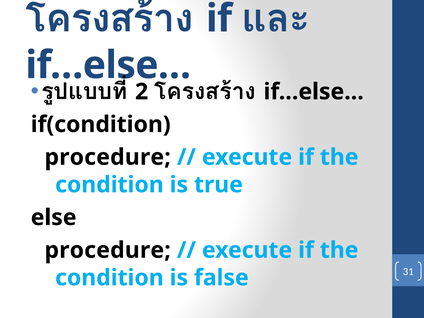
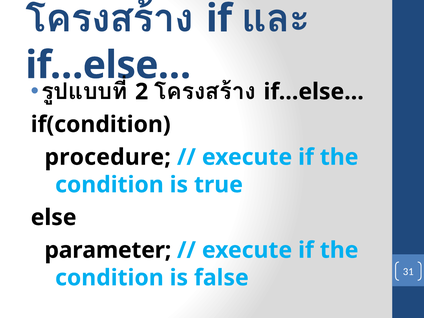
procedure: procedure -> parameter (108, 250)
